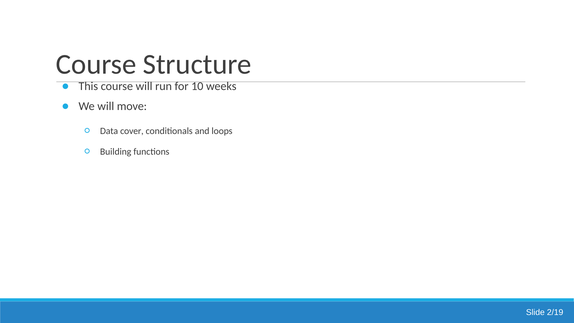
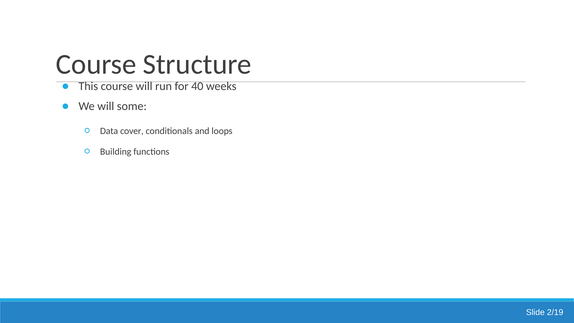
10: 10 -> 40 (197, 86)
move: move -> some (132, 106)
